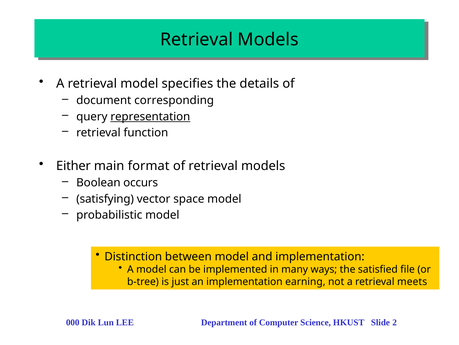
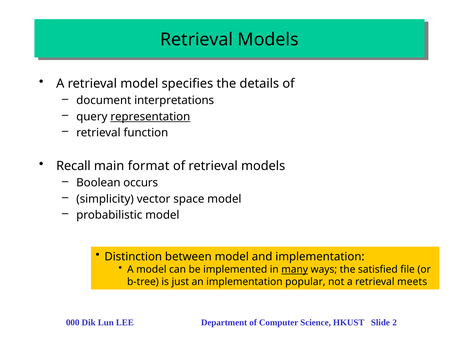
corresponding: corresponding -> interpretations (174, 100)
Either: Either -> Recall (73, 166)
satisfying: satisfying -> simplicity (105, 198)
many underline: none -> present (295, 269)
earning: earning -> popular (305, 281)
